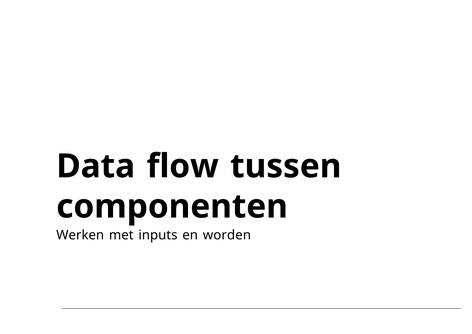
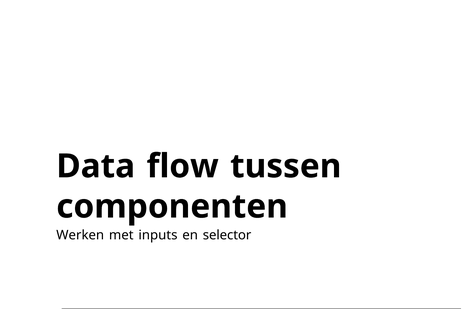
worden: worden -> selector (227, 235)
